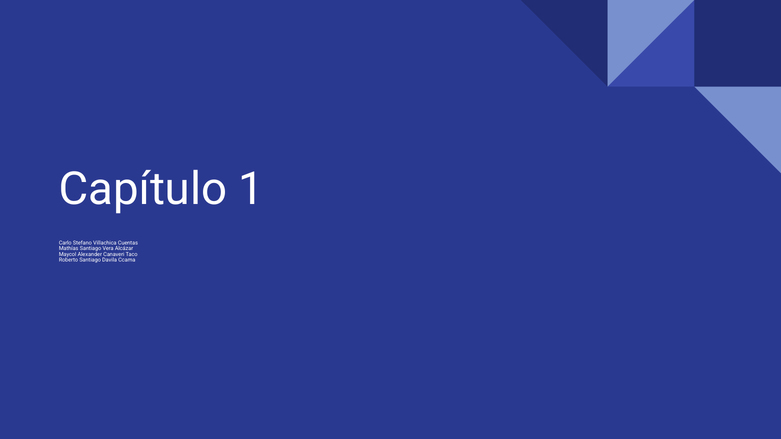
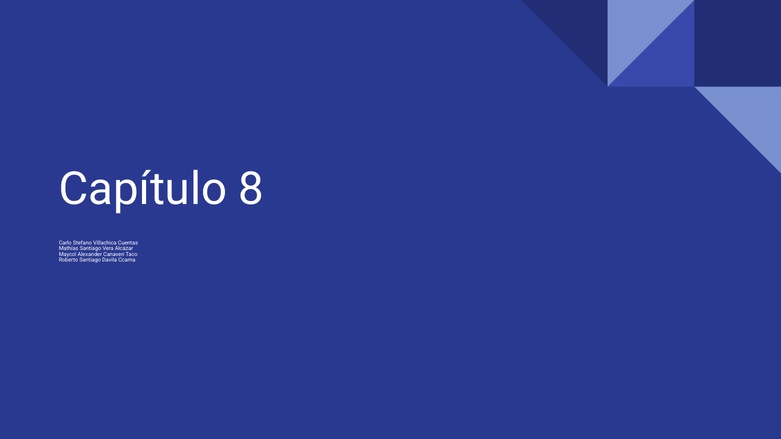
1: 1 -> 8 (251, 189)
